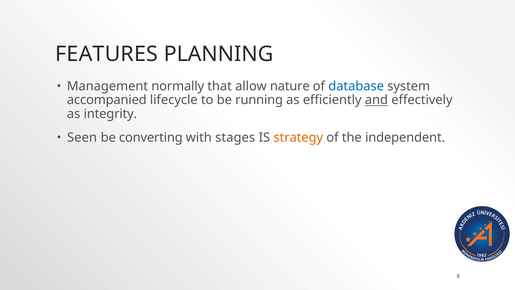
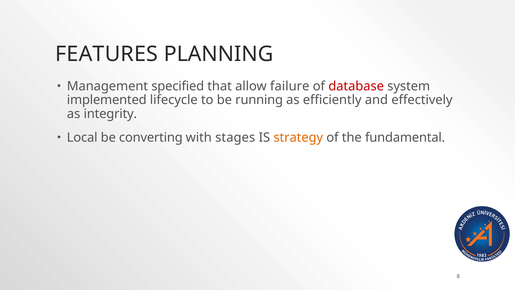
normally: normally -> specified (178, 86)
nature: nature -> failure (290, 86)
database colour: blue -> red (356, 86)
accompanied: accompanied -> implemented (107, 100)
and underline: present -> none (376, 100)
Seen: Seen -> Local (82, 137)
independent: independent -> fundamental (405, 137)
